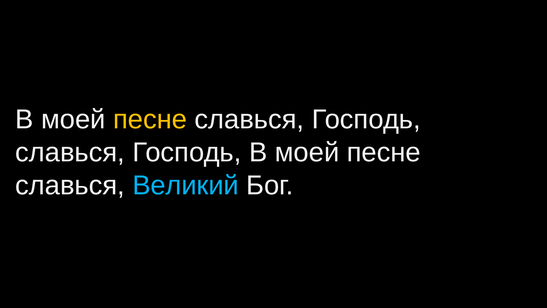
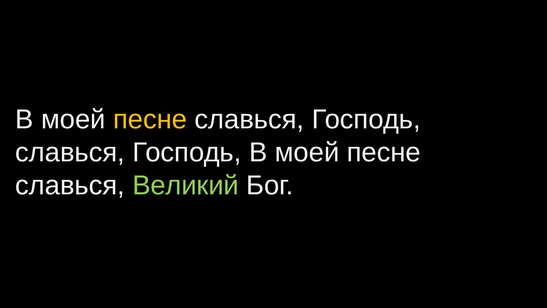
Великий colour: light blue -> light green (186, 185)
